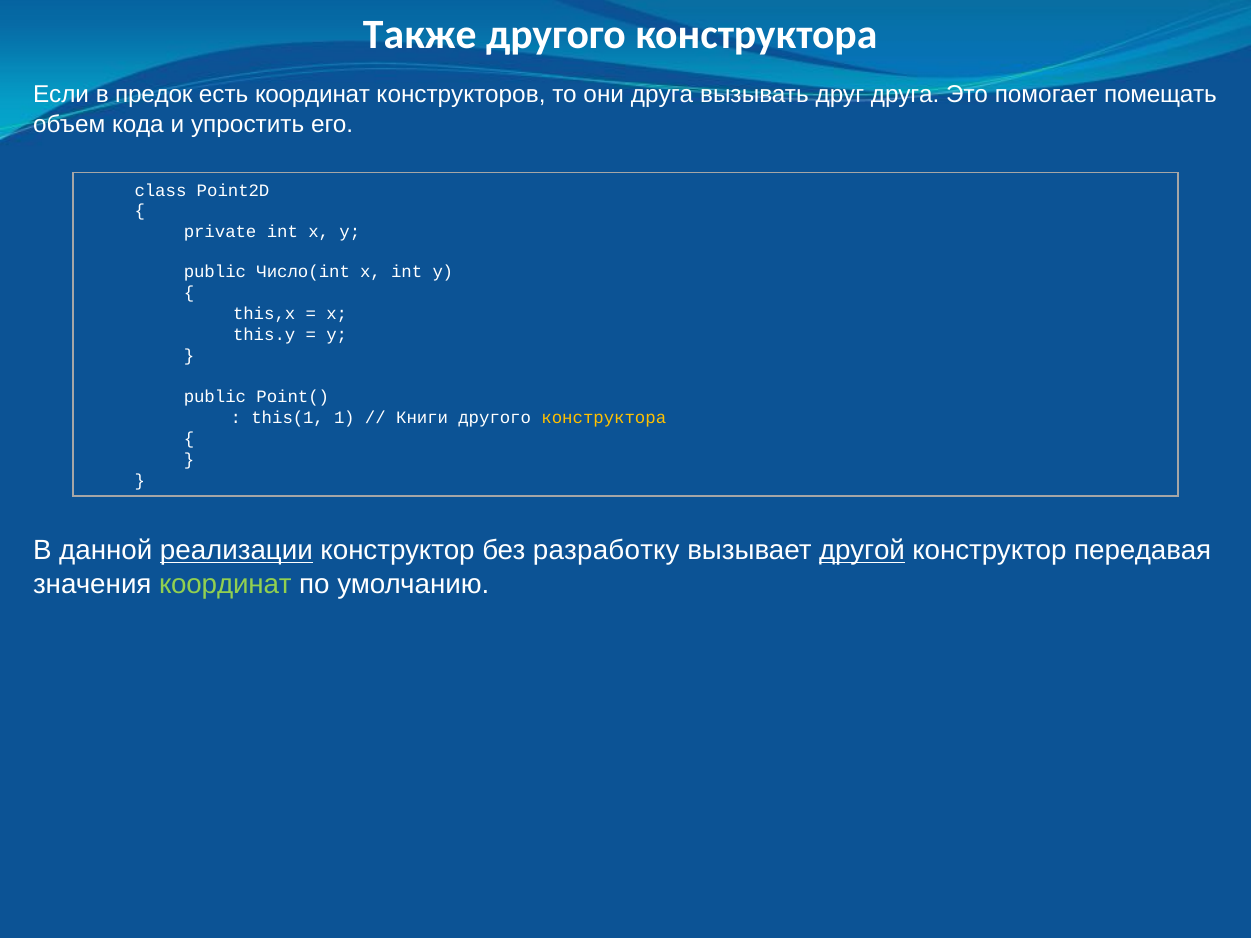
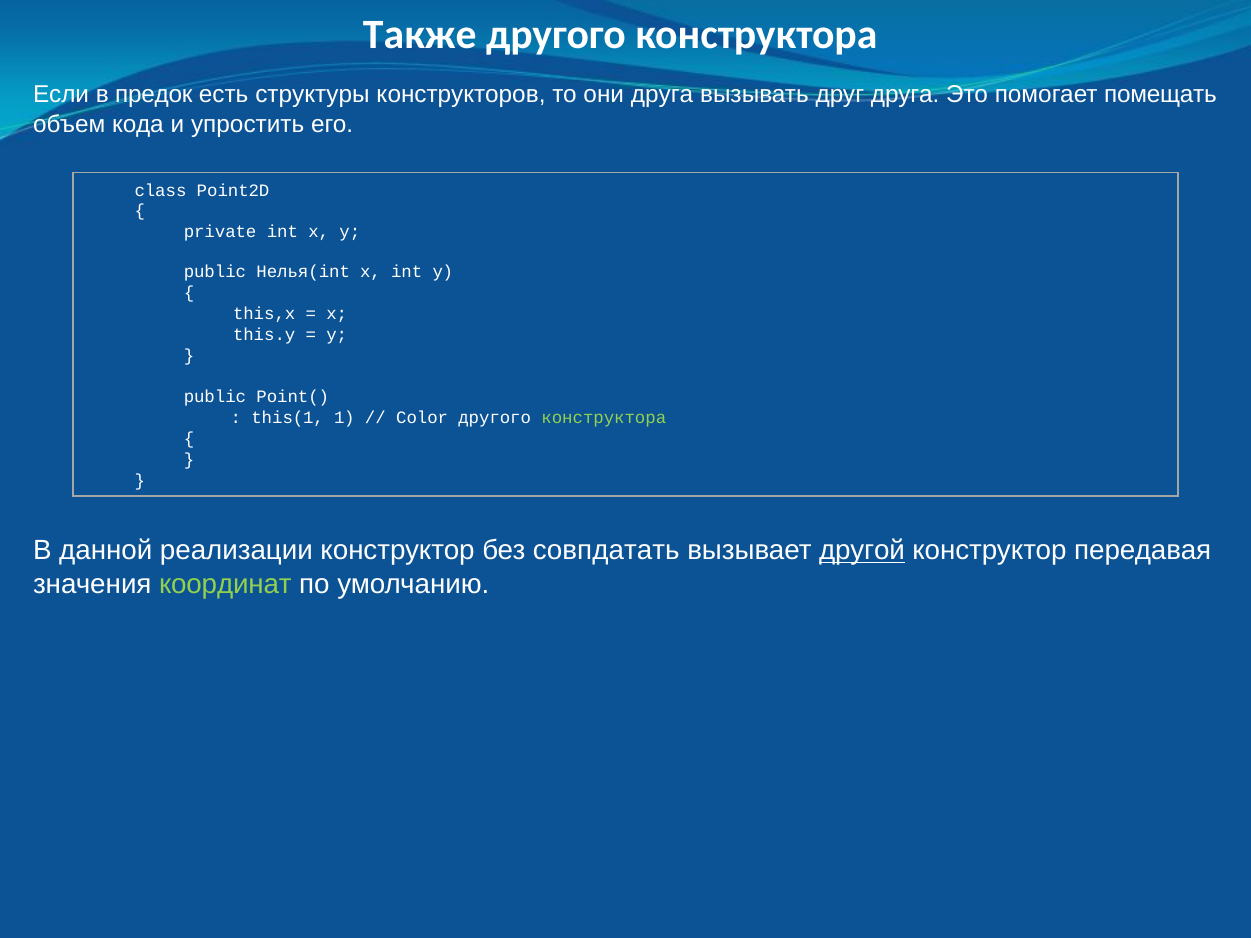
есть координат: координат -> структуры (312, 95)
Число(int: Число(int -> Нелья(int (303, 272)
Книги: Книги -> Color (422, 418)
конструктора colour: yellow -> light green (604, 418)
реализации underline: present -> none (236, 551)
разработку: разработку -> совпдатать (606, 551)
